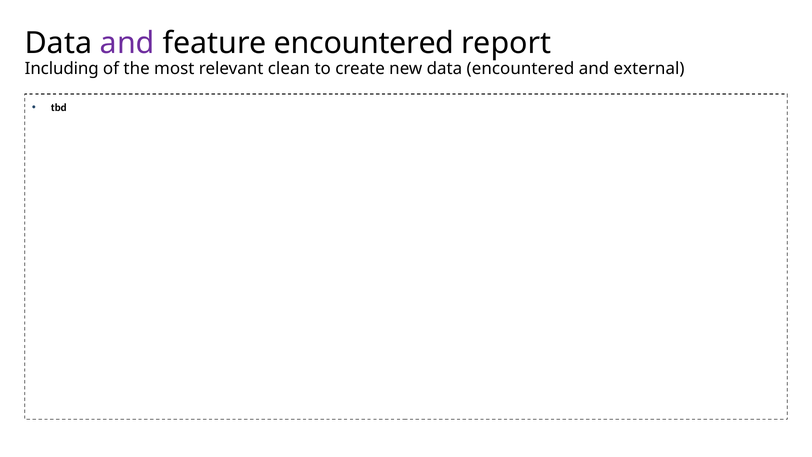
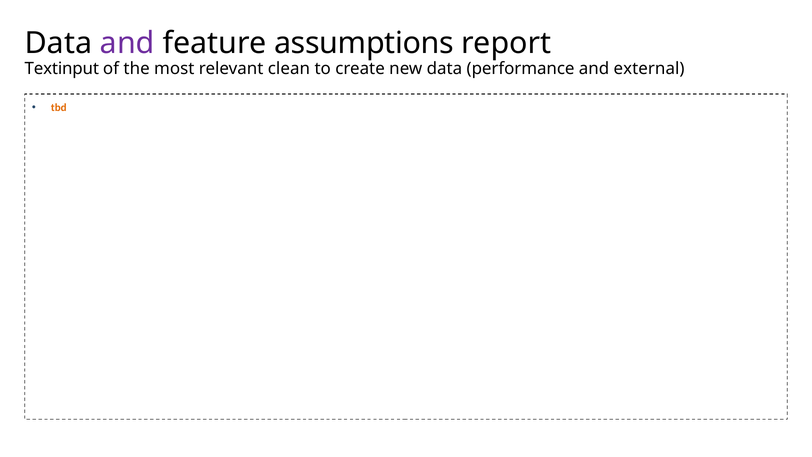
feature encountered: encountered -> assumptions (364, 43)
Including: Including -> Textinput (62, 69)
data encountered: encountered -> performance (521, 69)
tbd colour: black -> orange (59, 108)
